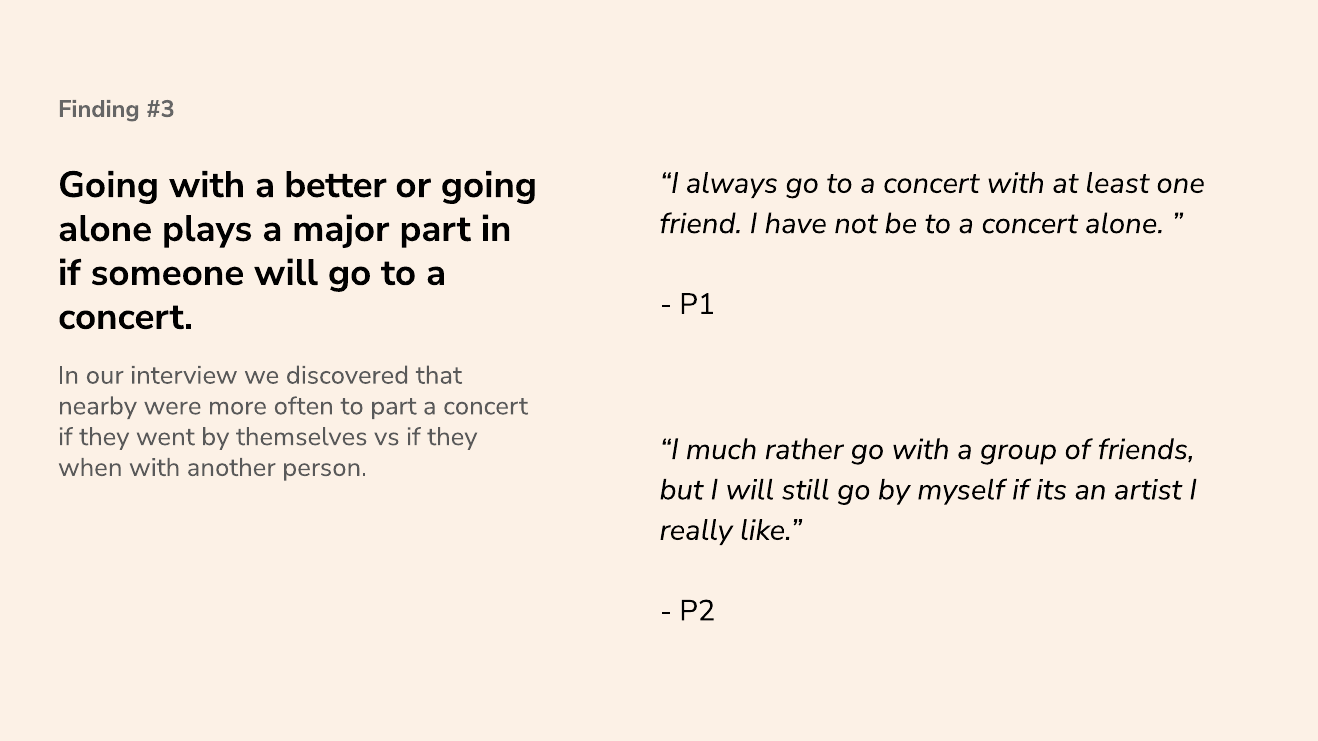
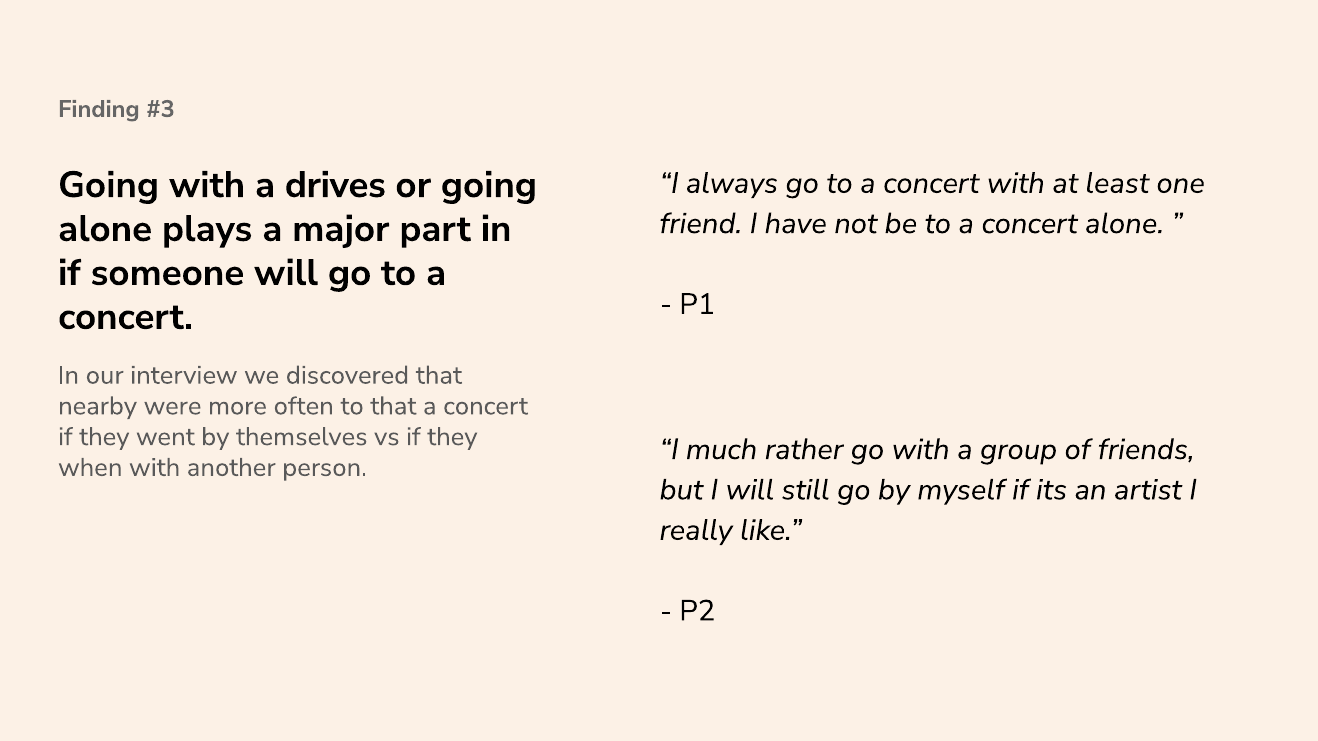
better: better -> drives (335, 185)
to part: part -> that (393, 406)
